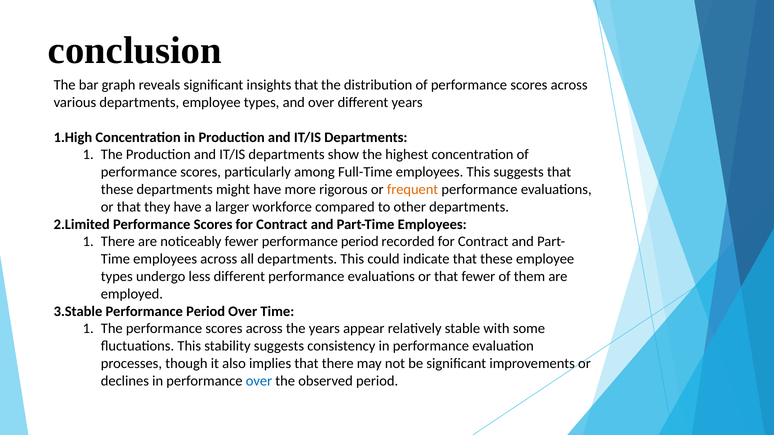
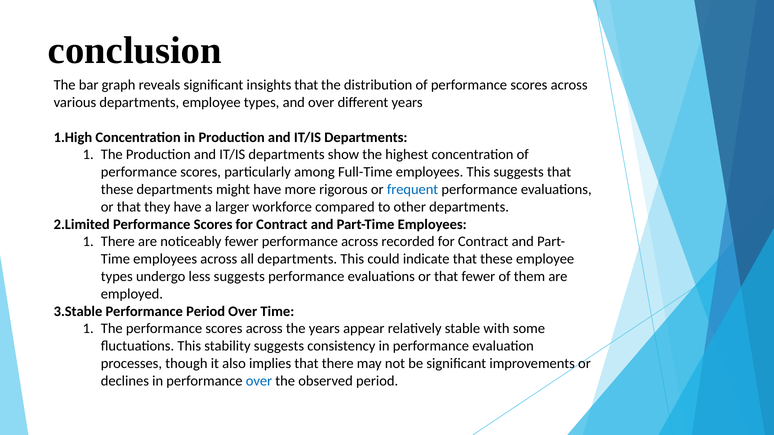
frequent colour: orange -> blue (413, 190)
fewer performance period: period -> across (360, 242)
less different: different -> suggests (239, 277)
